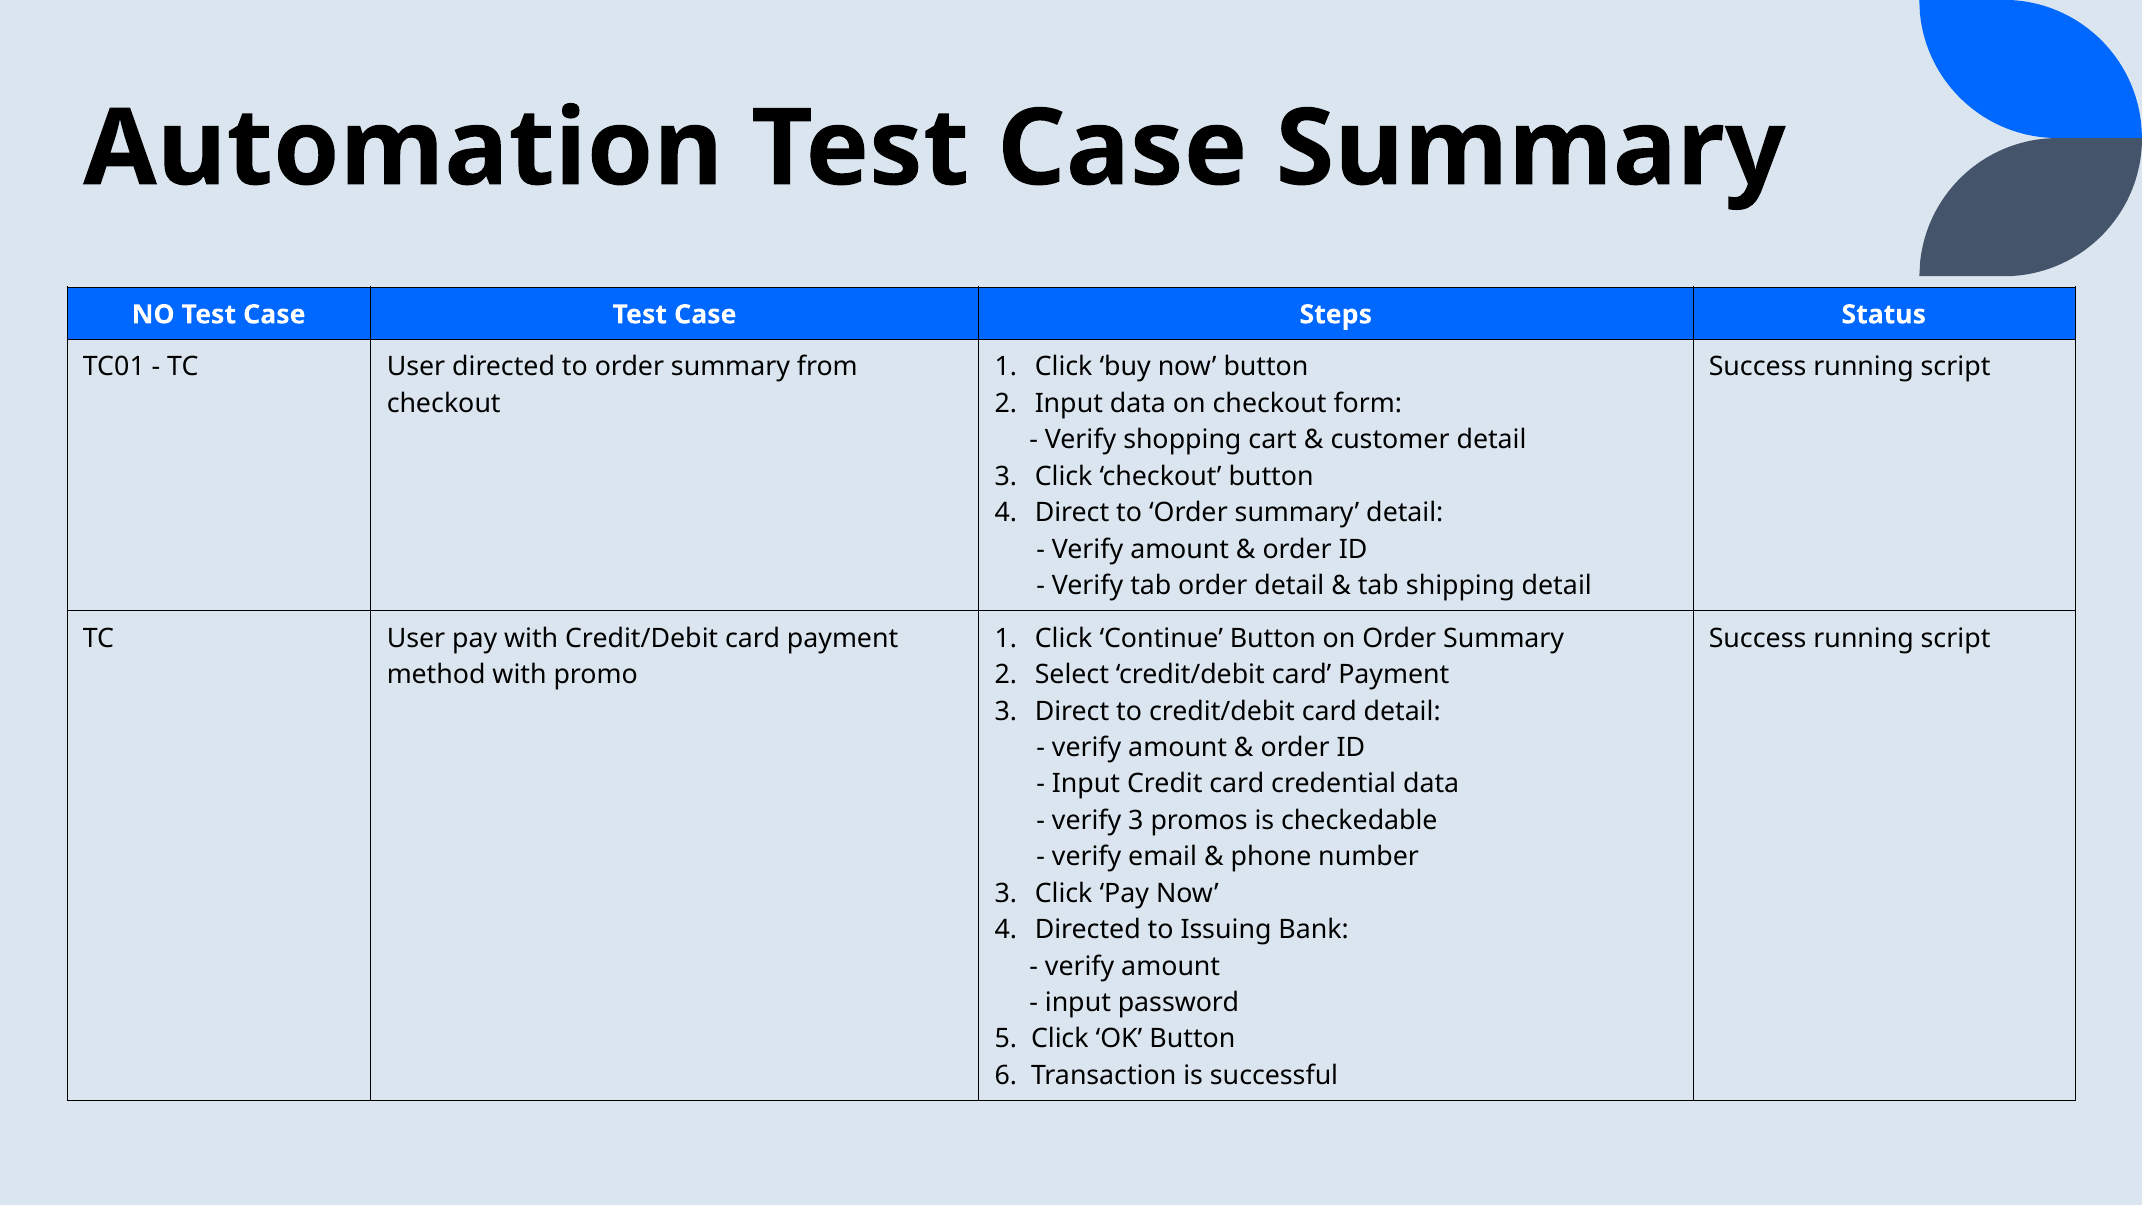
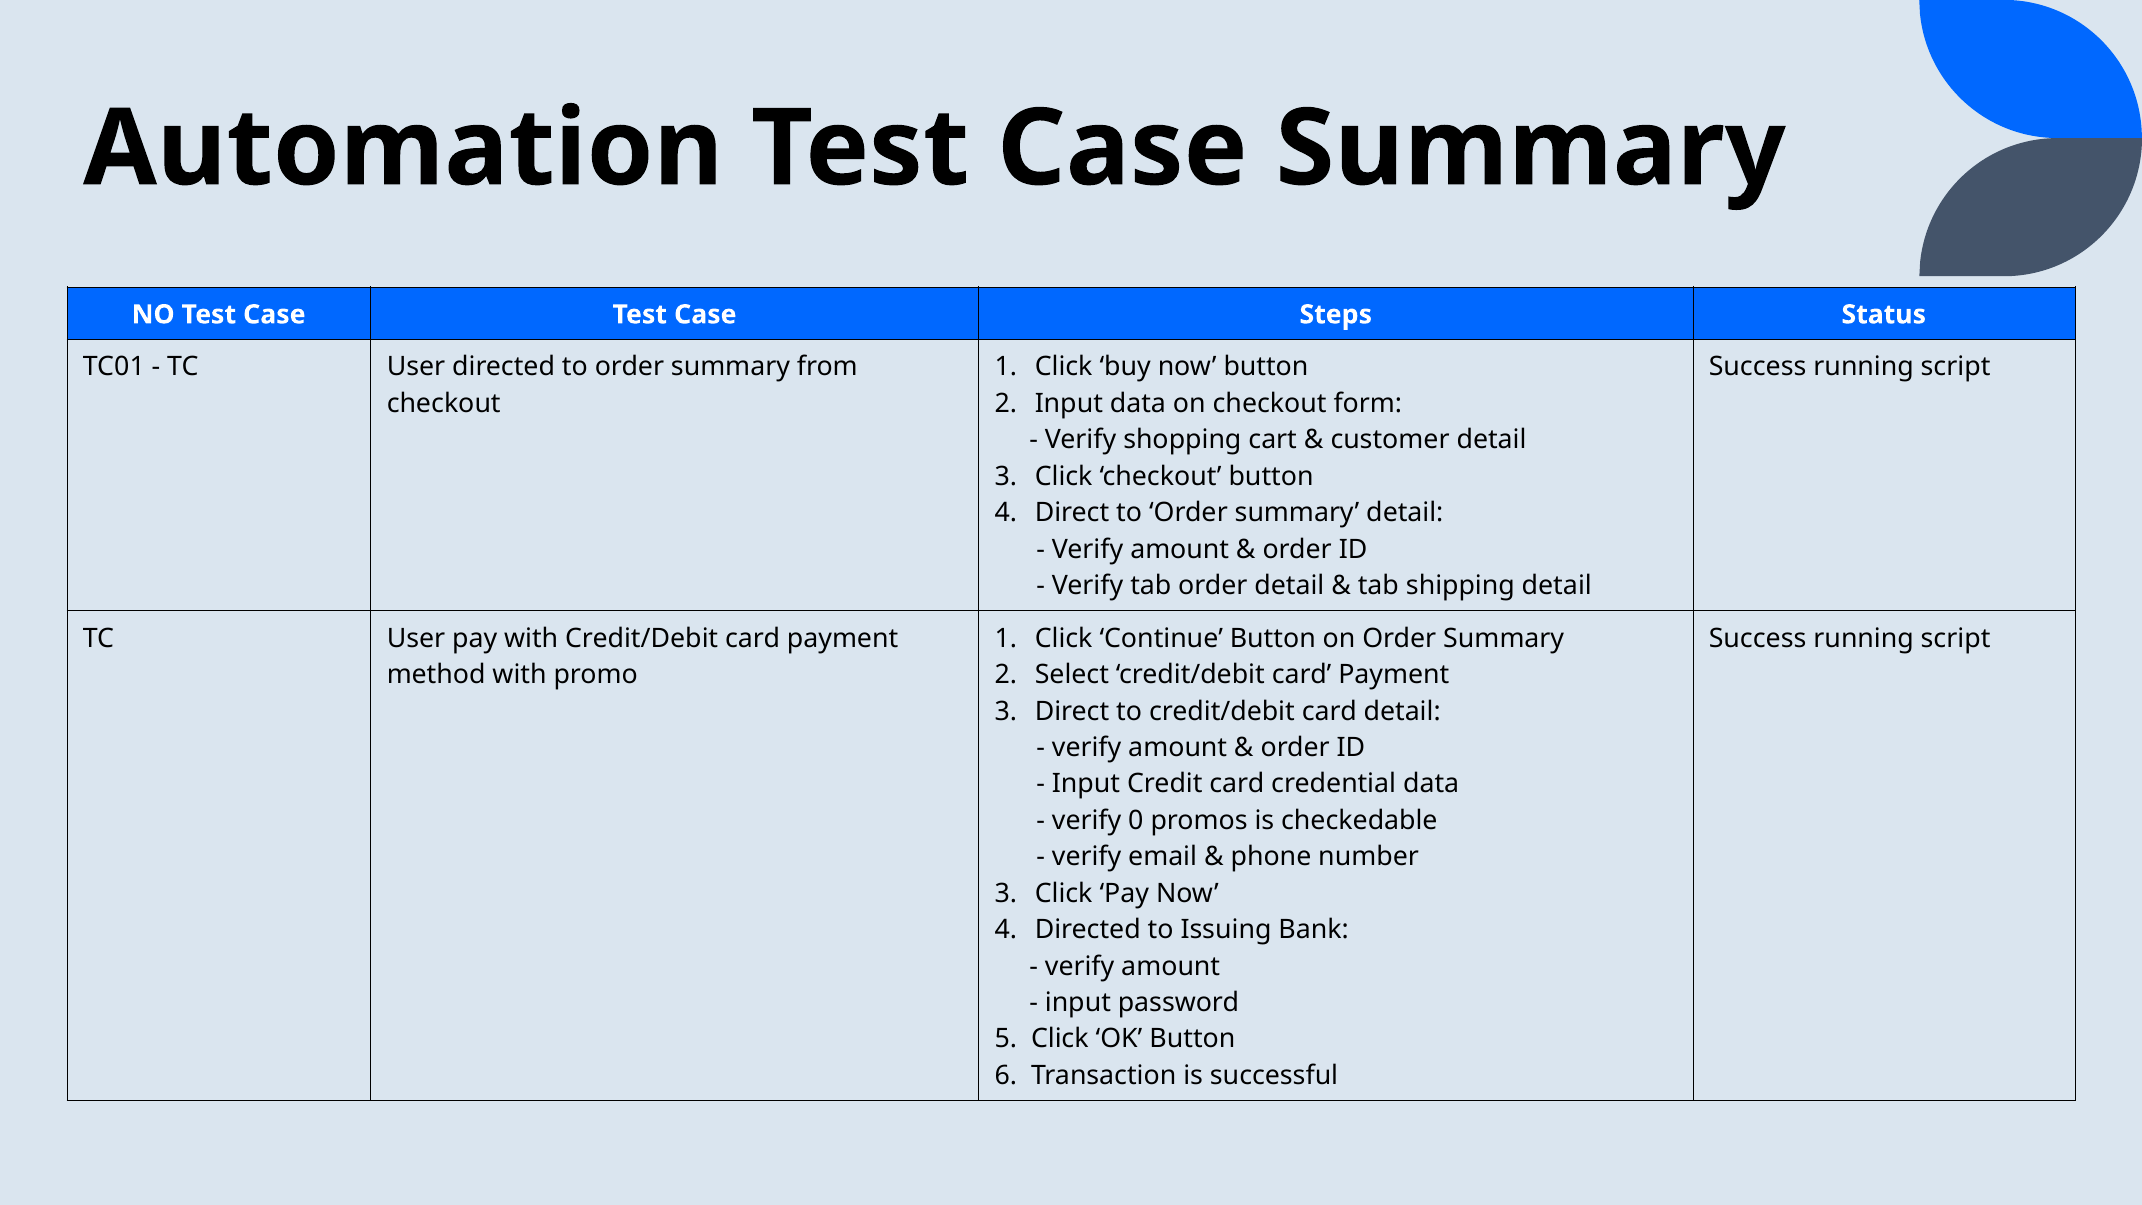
verify 3: 3 -> 0 (1136, 820)
